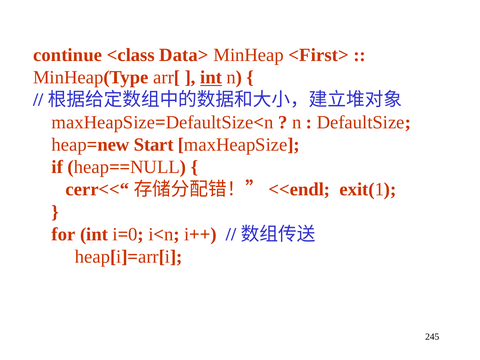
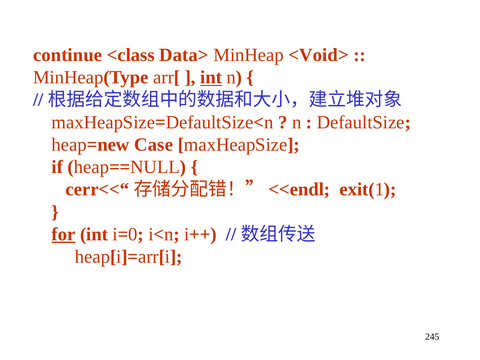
<First>: <First> -> <Void> (319, 55)
Start: Start -> Case (154, 145)
for underline: none -> present (64, 234)
